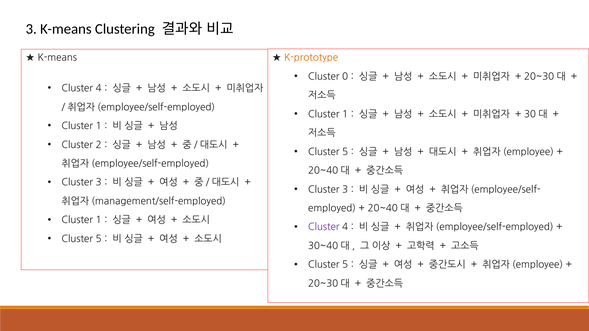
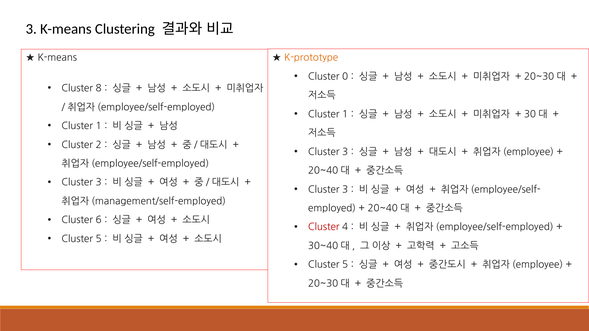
4: 4 -> 8 (99, 88)
5: 5 -> 3 (345, 152)
1: 1 -> 6 (99, 220)
Cluster colour: purple -> red (324, 227)
